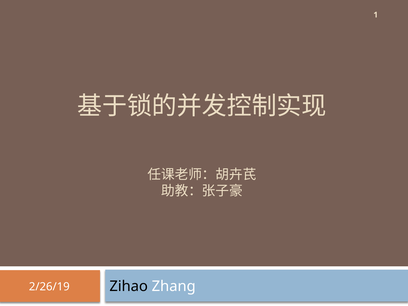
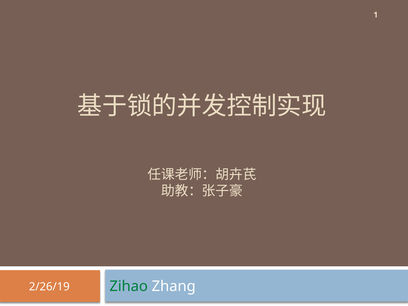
Zihao colour: black -> green (129, 286)
